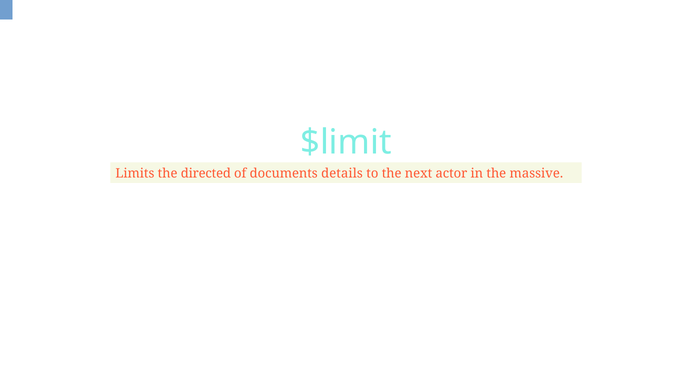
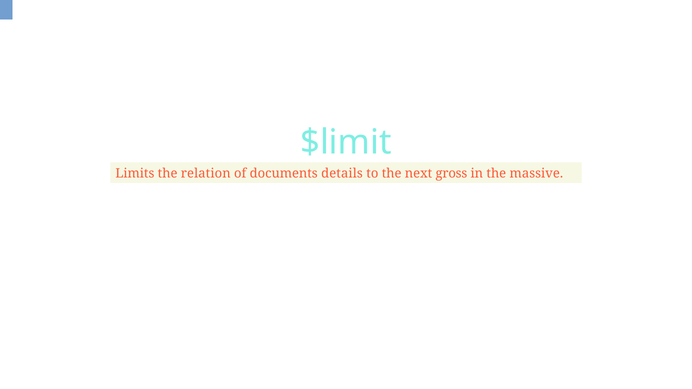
directed: directed -> relation (206, 174)
actor: actor -> gross (451, 174)
